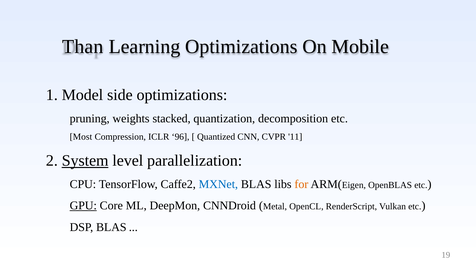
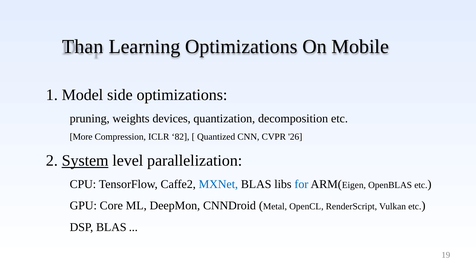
stacked: stacked -> devices (172, 118)
Most: Most -> More (81, 137)
96: 96 -> 82 (180, 137)
11: 11 -> 26 (295, 137)
for colour: orange -> blue (301, 184)
GPU underline: present -> none (83, 205)
